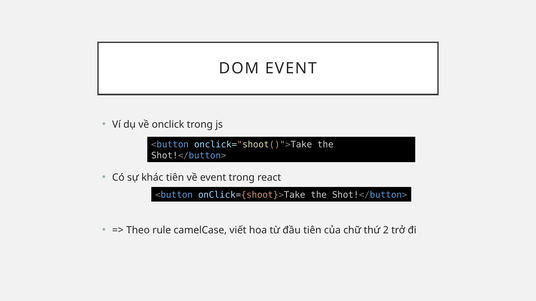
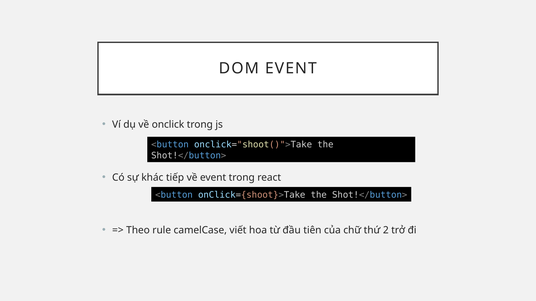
khác tiên: tiên -> tiếp (175, 178)
